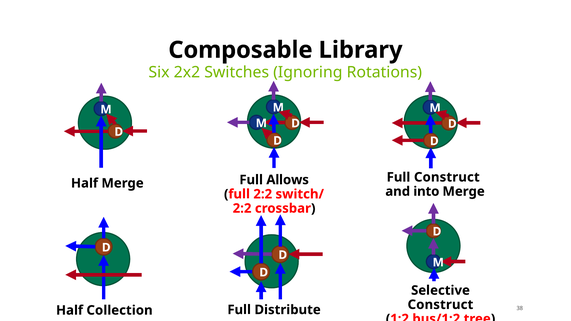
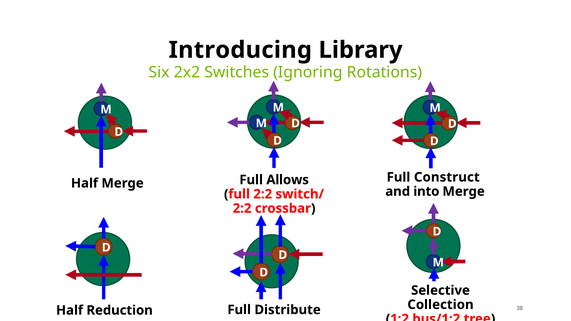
Composable: Composable -> Introducing (240, 50)
Construct: Construct -> Collection (440, 305)
Collection: Collection -> Reduction (120, 310)
